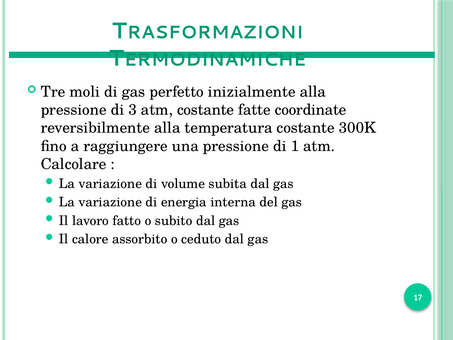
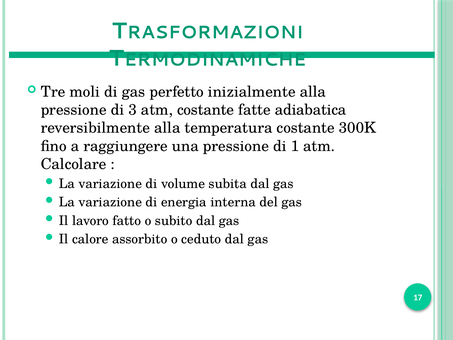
coordinate: coordinate -> adiabatica (311, 110)
